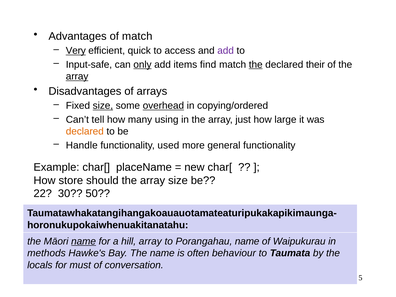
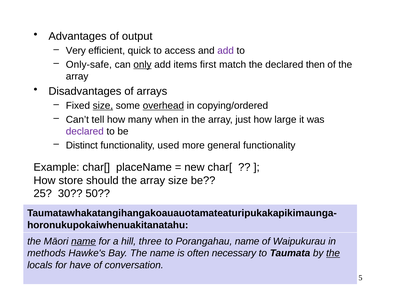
of match: match -> output (137, 36)
Very underline: present -> none (76, 51)
Input-safe: Input-safe -> Only-safe (89, 65)
find: find -> first (208, 65)
the underline: present -> none (256, 65)
their: their -> then (315, 65)
array underline: present -> none (77, 76)
using: using -> when (167, 120)
declared colour: orange -> purple (85, 131)
Handle: Handle -> Distinct (82, 145)
22: 22 -> 25 (43, 194)
hill array: array -> three (150, 241)
behaviour: behaviour -> necessary (234, 253)
the underline: none -> present (333, 253)
must: must -> have (80, 265)
